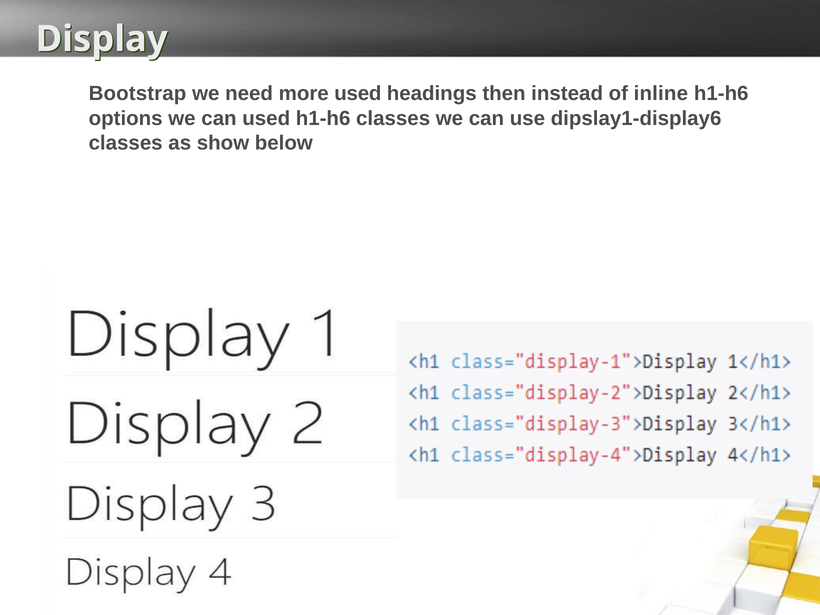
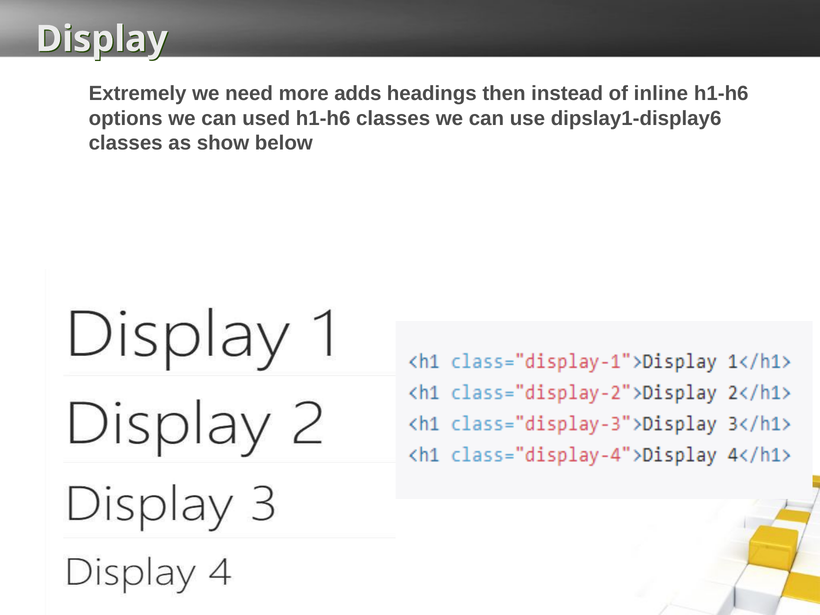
Bootstrap: Bootstrap -> Extremely (138, 94)
more used: used -> adds (358, 94)
